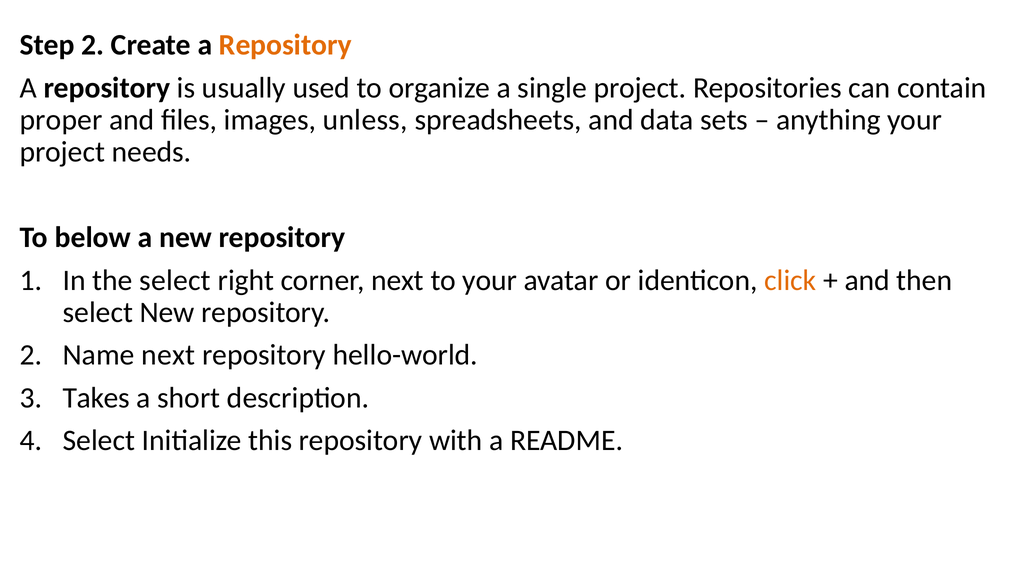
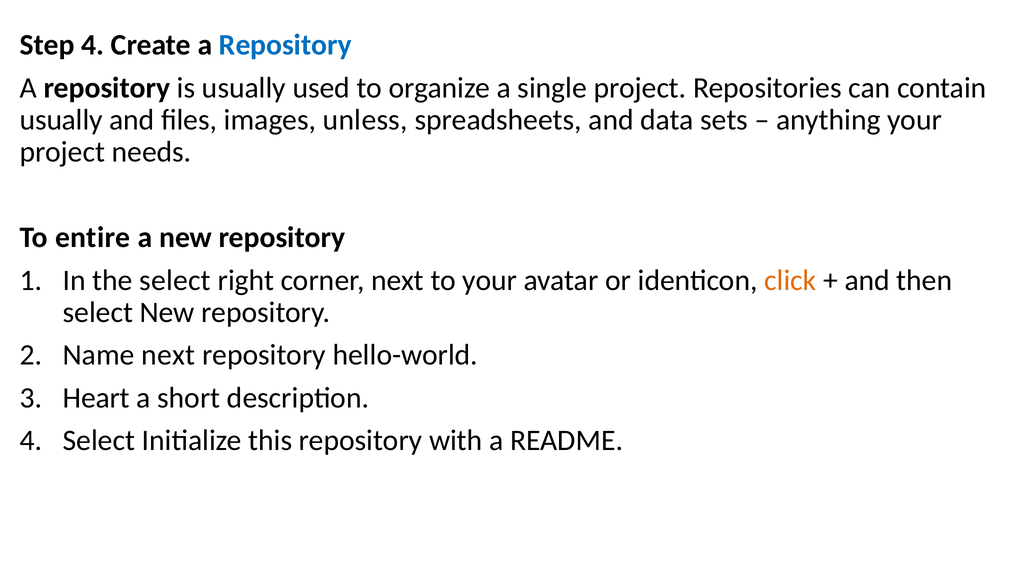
Step 2: 2 -> 4 (93, 45)
Repository colour: orange -> blue (285, 45)
proper: proper -> usually (61, 120)
below: below -> entire (93, 237)
Takes: Takes -> Heart (96, 397)
